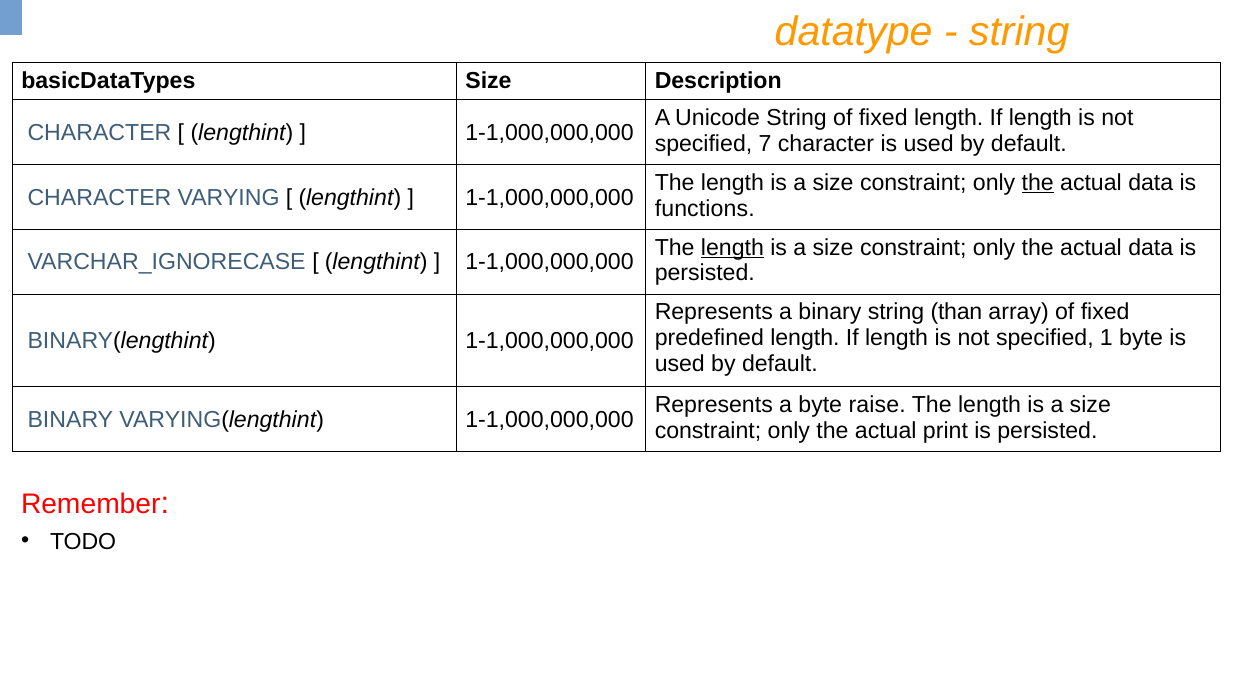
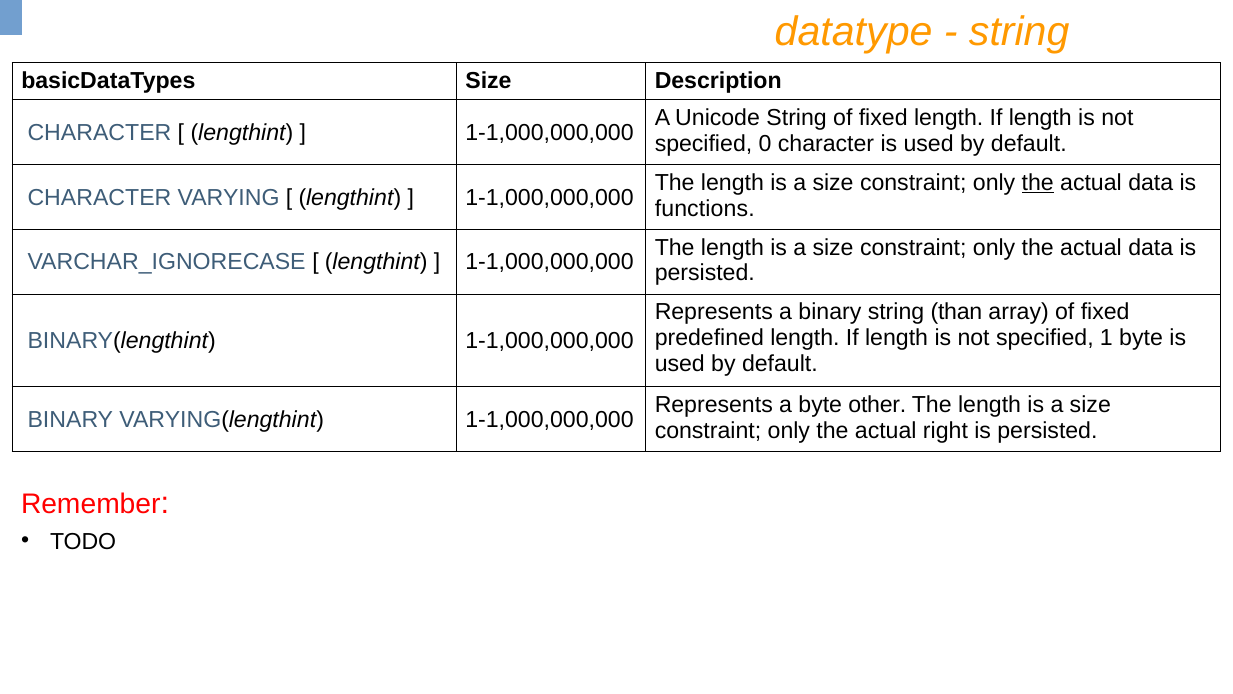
7: 7 -> 0 (765, 144)
length underline: present -> none (732, 247)
raise: raise -> other (877, 405)
print: print -> right (945, 430)
